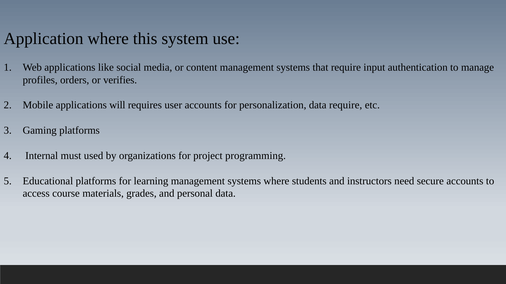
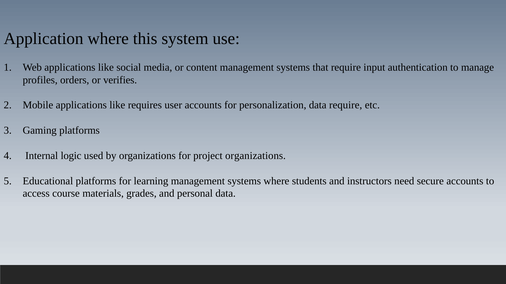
Mobile applications will: will -> like (117, 105)
must: must -> logic (71, 156)
project programming: programming -> organizations (255, 156)
